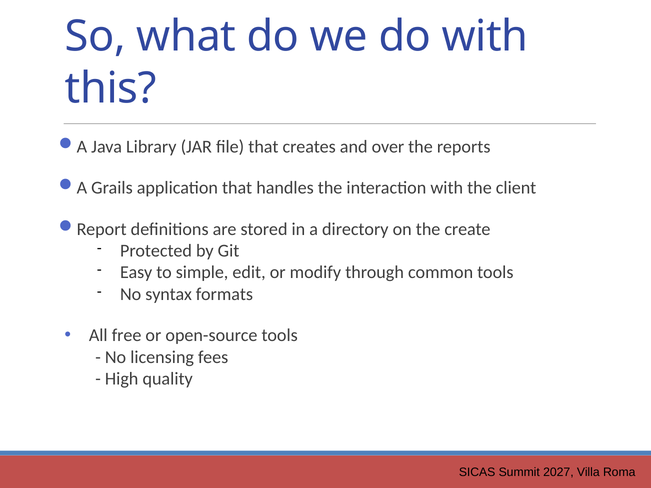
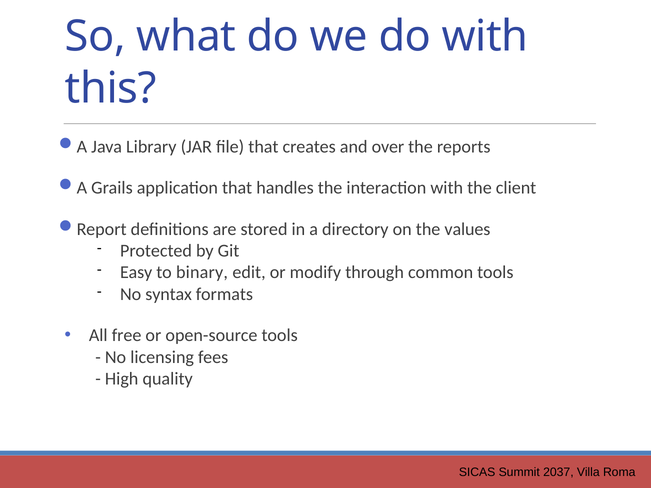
create: create -> values (467, 229)
simple: simple -> binary (202, 273)
2027: 2027 -> 2037 (558, 472)
